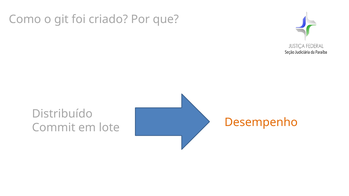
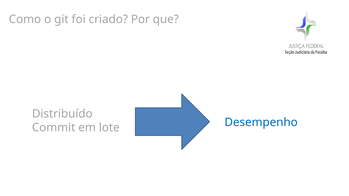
Desempenho colour: orange -> blue (261, 122)
